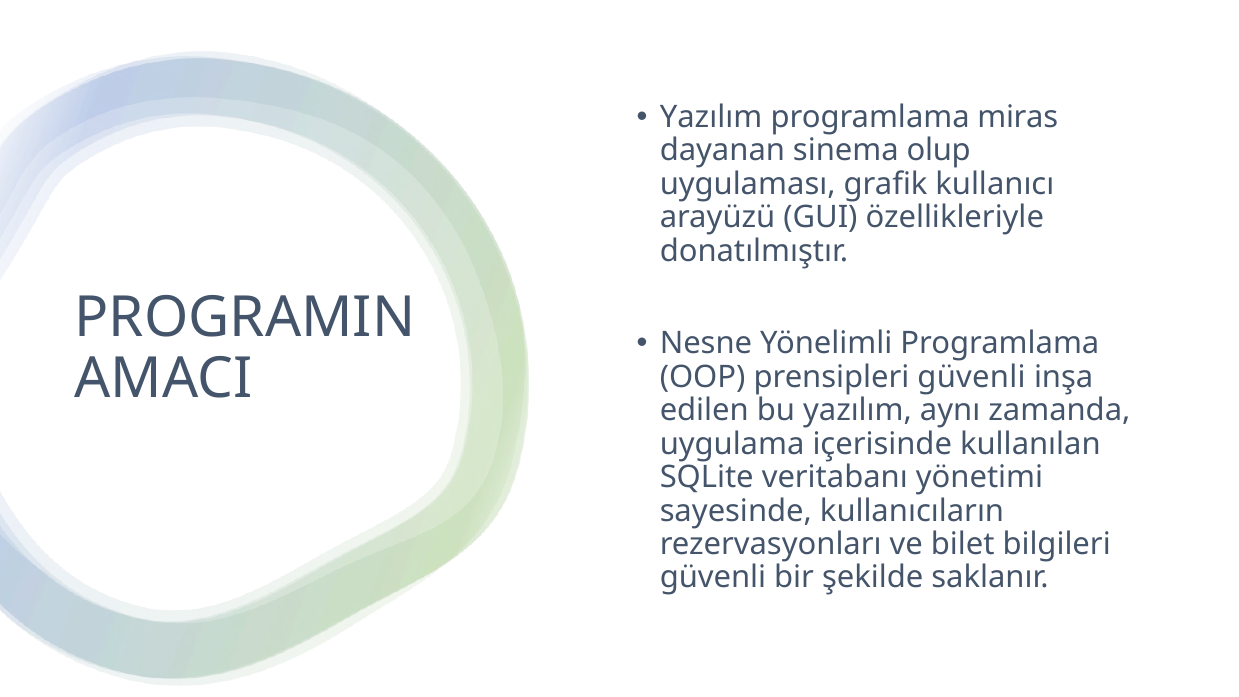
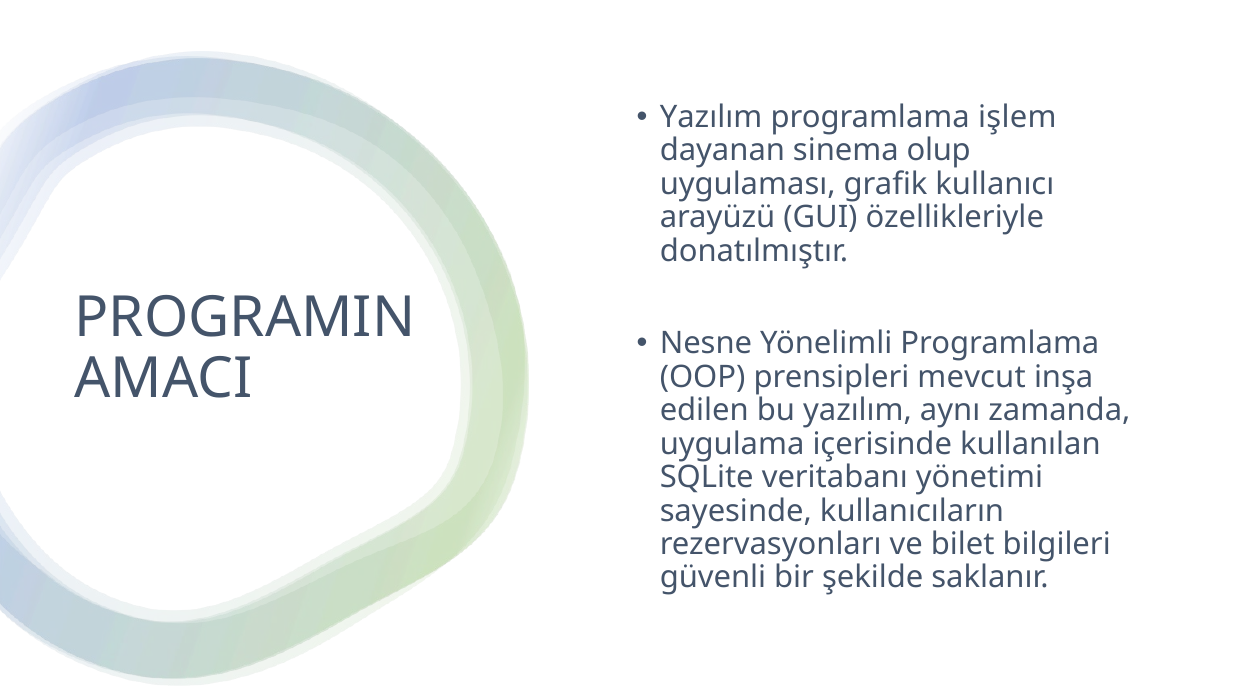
miras: miras -> işlem (1017, 117)
prensipleri güvenli: güvenli -> mevcut (972, 377)
